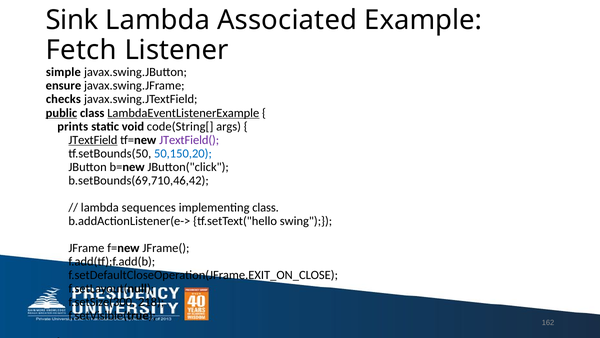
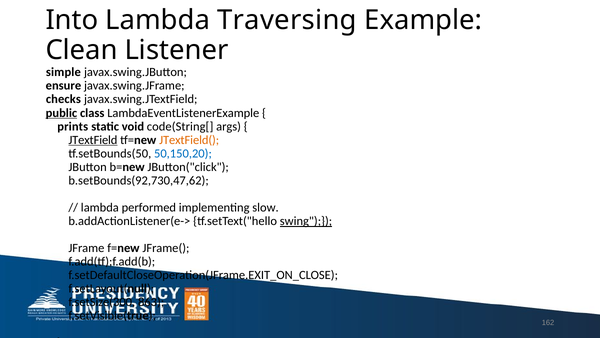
Sink: Sink -> Into (72, 20)
Associated: Associated -> Traversing (287, 20)
Fetch: Fetch -> Clean (82, 50)
LambdaEventListenerExample underline: present -> none (183, 113)
JTextField( colour: purple -> orange (189, 140)
b.setBounds(69,710,46,42: b.setBounds(69,710,46,42 -> b.setBounds(92,730,47,62 (139, 180)
sequences: sequences -> performed (149, 207)
implementing class: class -> slow (266, 207)
swing underline: none -> present (306, 221)
218: 218 -> 863 (151, 302)
